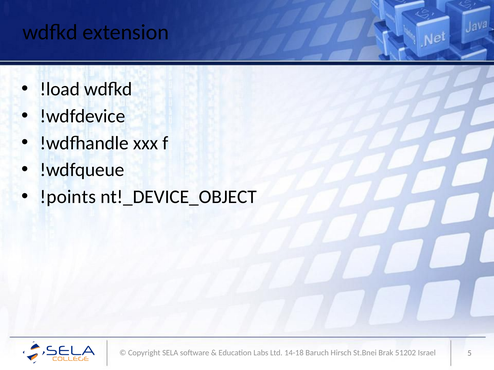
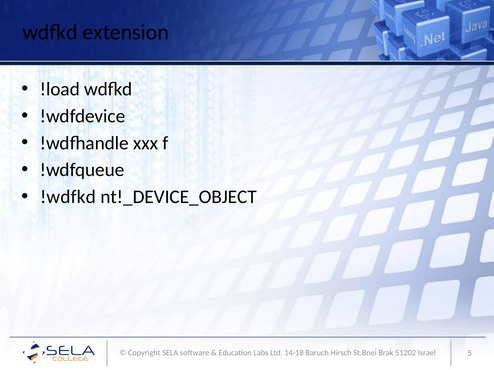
!points: !points -> !wdfkd (68, 197)
